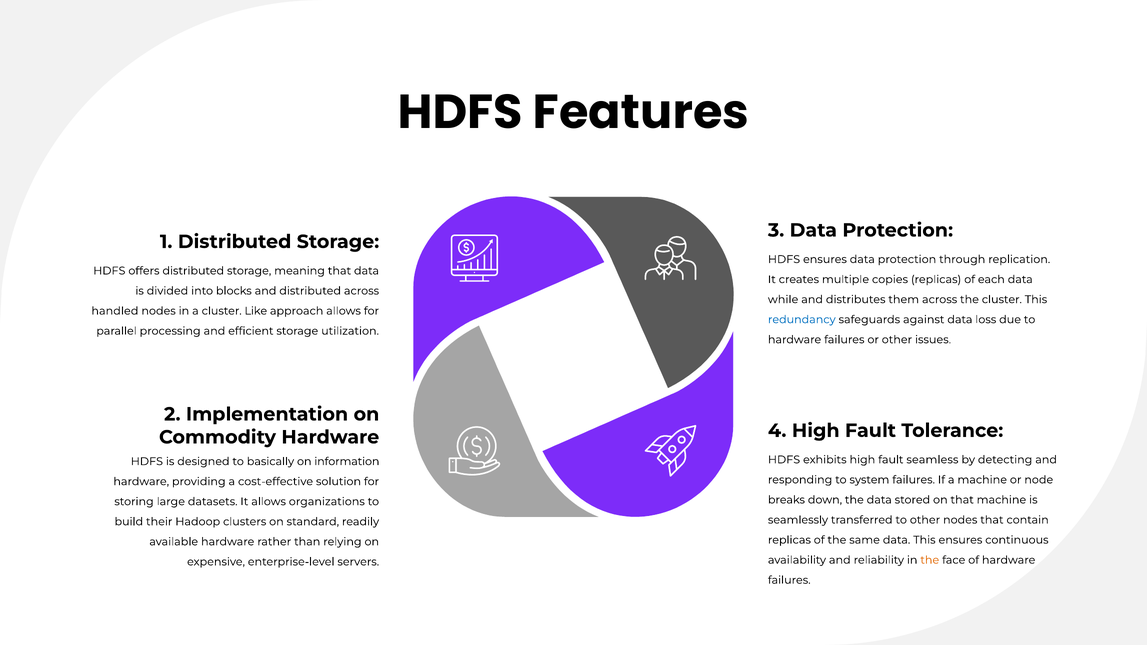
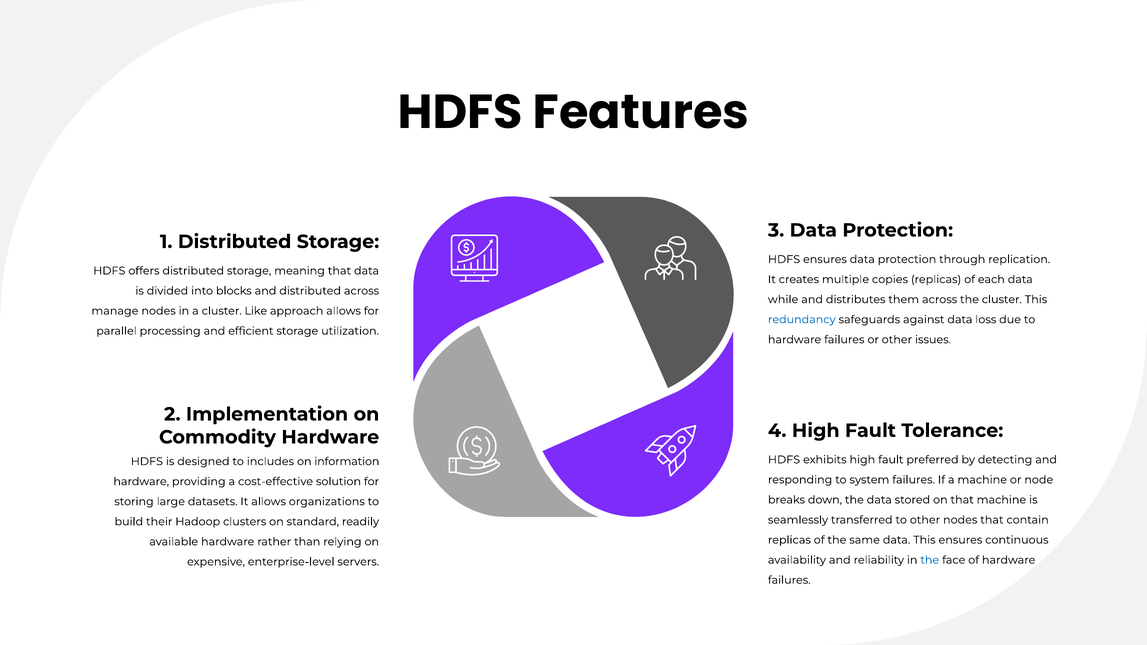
handled: handled -> manage (115, 311)
seamless: seamless -> preferred (932, 460)
basically: basically -> includes (270, 462)
the colour: orange -> blue (930, 560)
